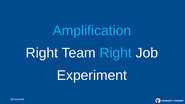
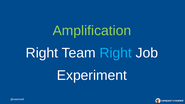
Amplification colour: light blue -> light green (92, 31)
